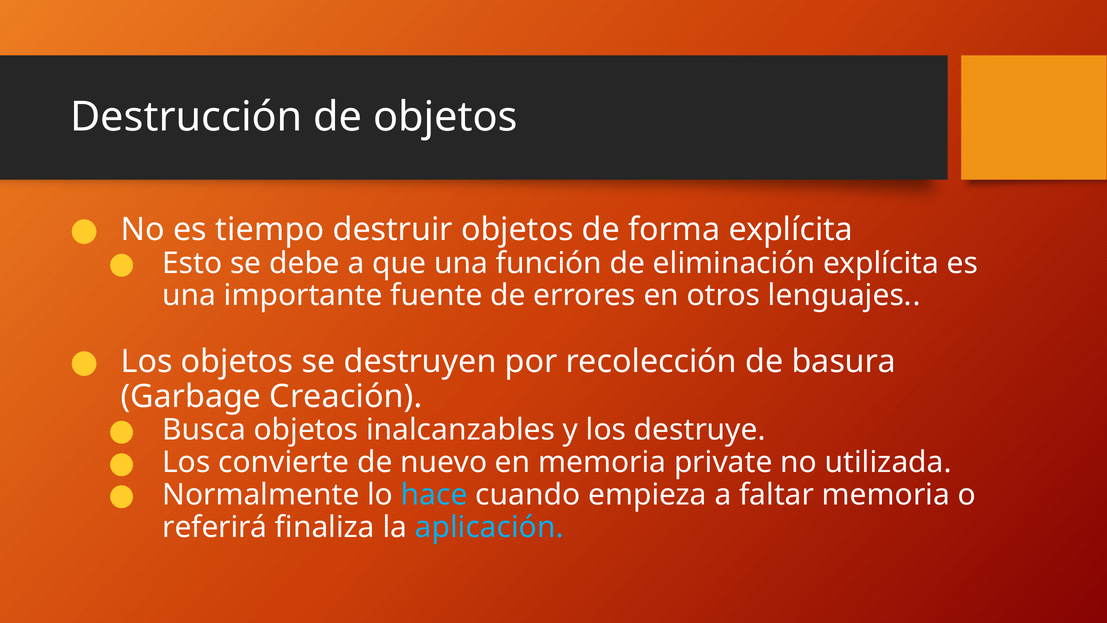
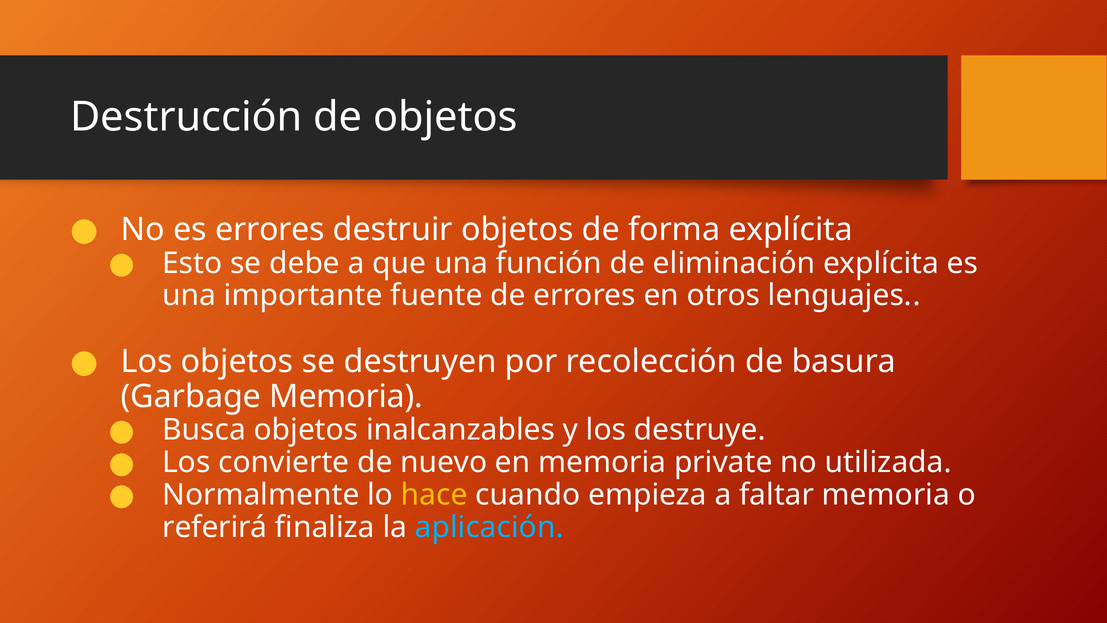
es tiempo: tiempo -> errores (270, 229)
Garbage Creación: Creación -> Memoria (346, 396)
hace colour: light blue -> yellow (434, 495)
